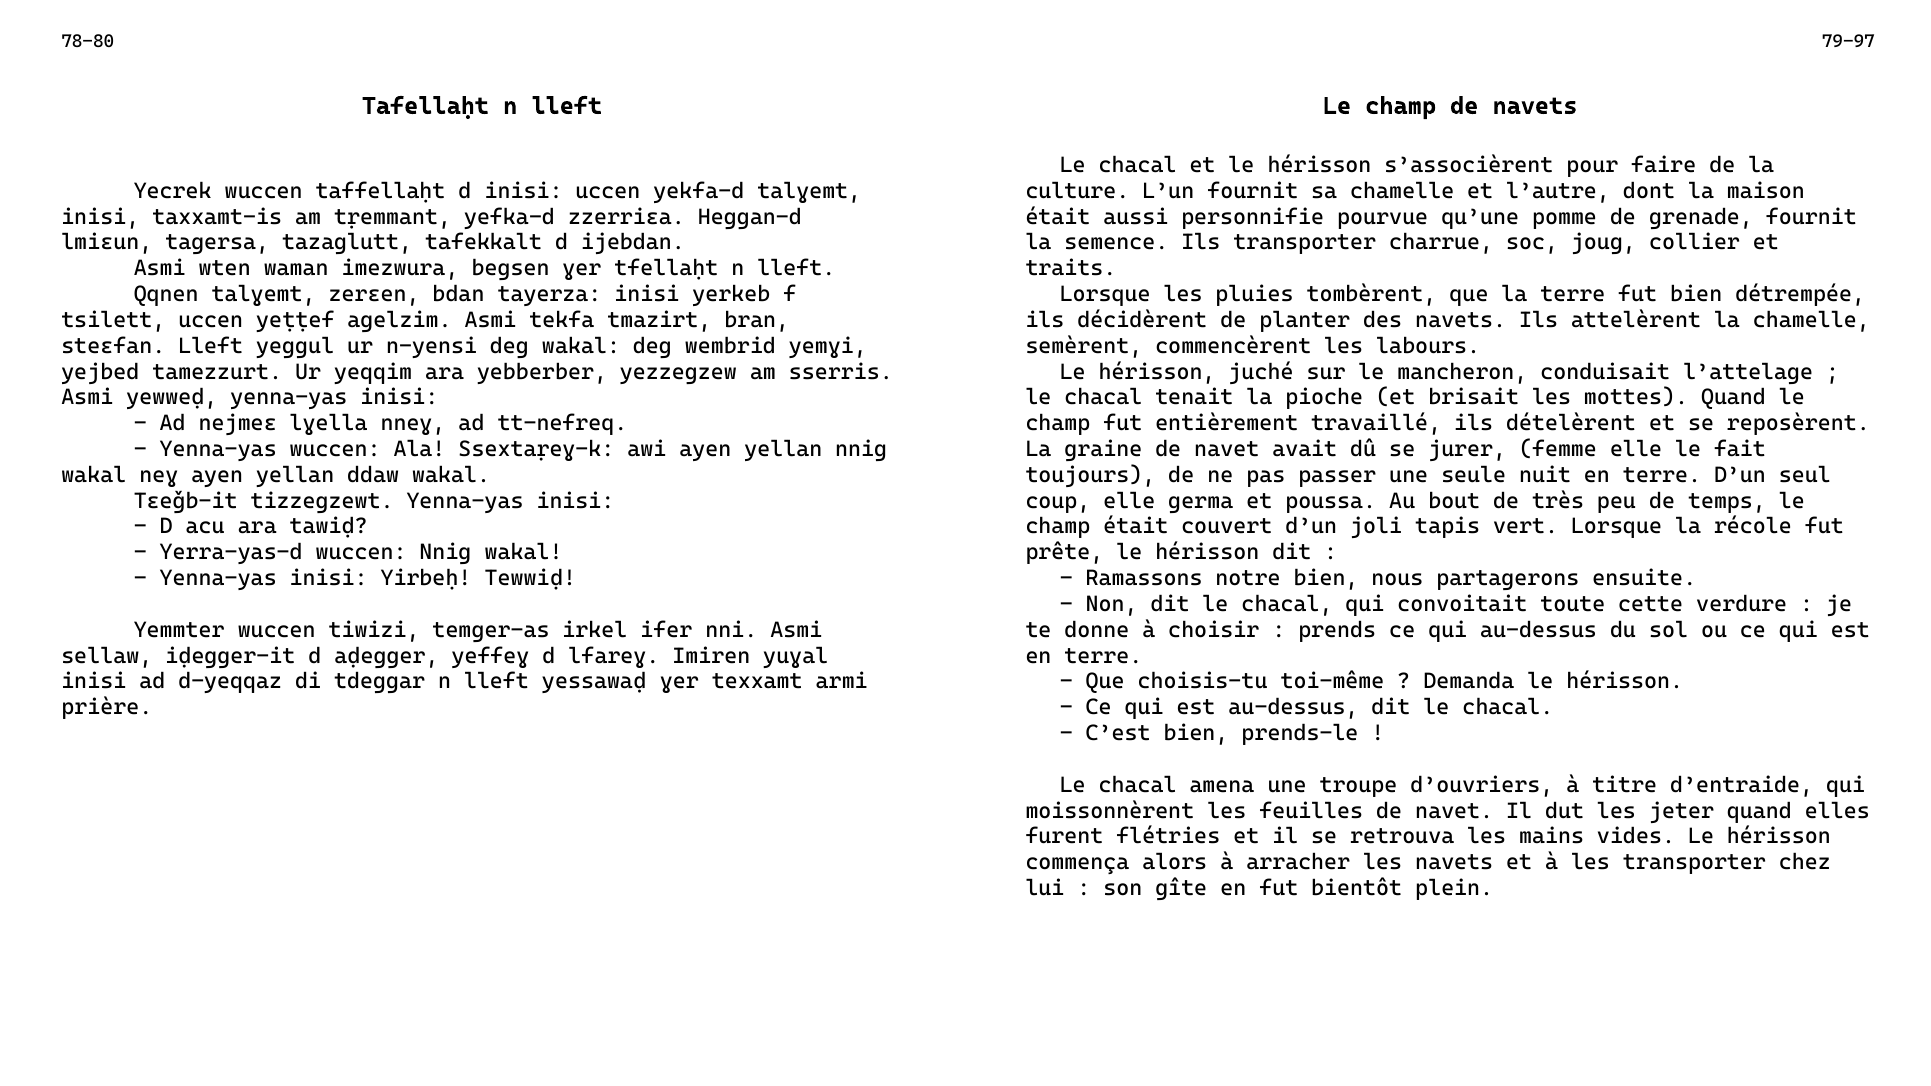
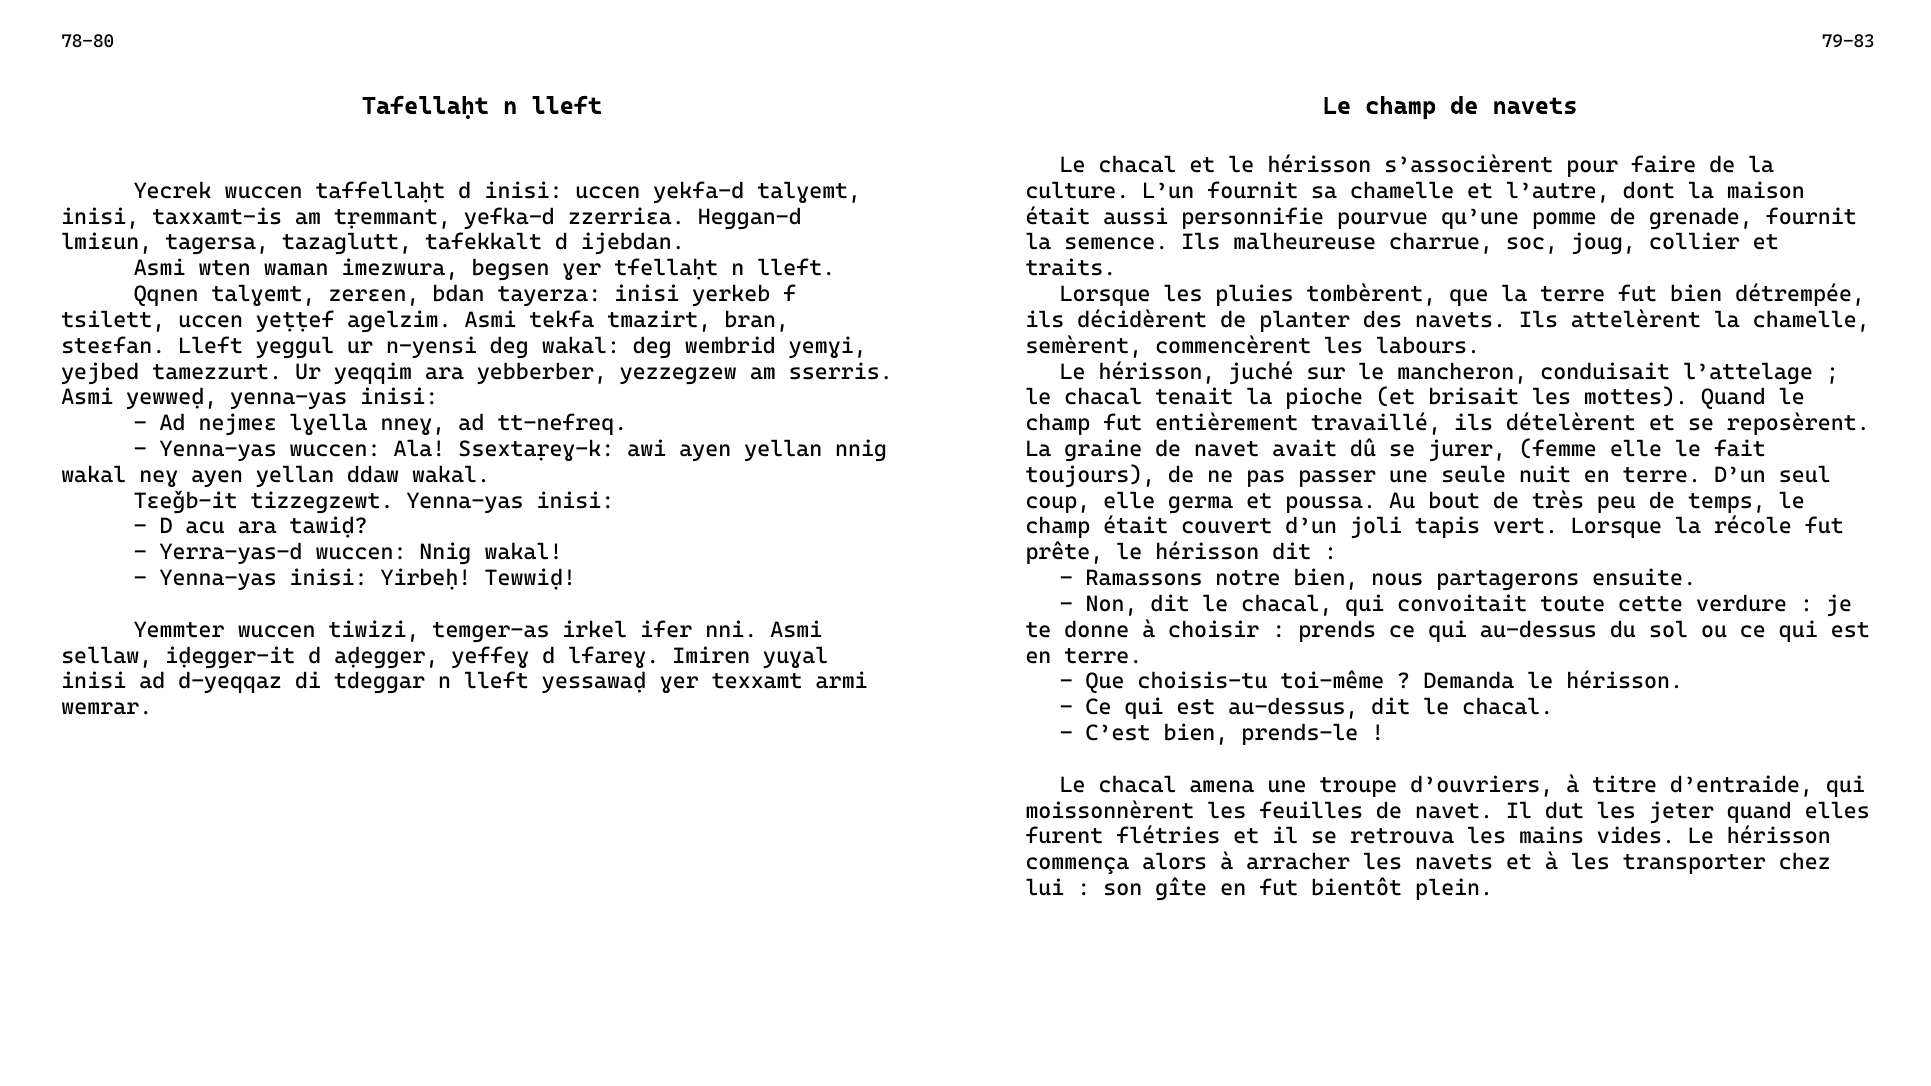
79-97: 79-97 -> 79-83 (1848, 42)
Ils transporter: transporter -> malheureuse (1305, 243)
prière: prière -> wemrar (107, 708)
